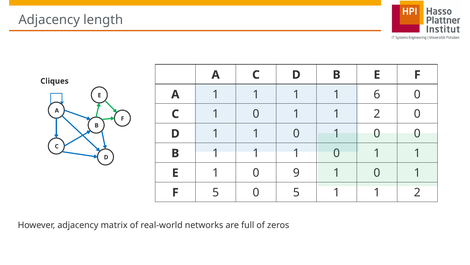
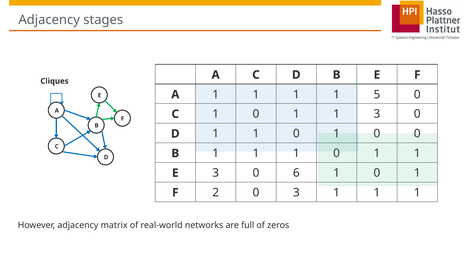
length: length -> stages (103, 20)
6: 6 -> 5 (377, 94)
2: 2 -> 3 (377, 114)
E 1: 1 -> 3 (216, 173)
9: 9 -> 6 (296, 173)
F 5: 5 -> 2 (216, 192)
0 5: 5 -> 3 (296, 192)
2: 2 -> 1 (417, 192)
